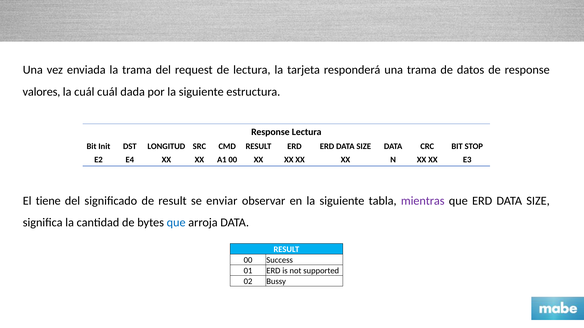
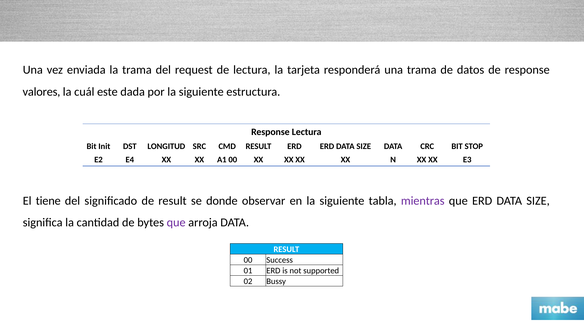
cuál cuál: cuál -> este (107, 92)
enviar: enviar -> donde (222, 201)
que colour: blue -> purple (176, 223)
